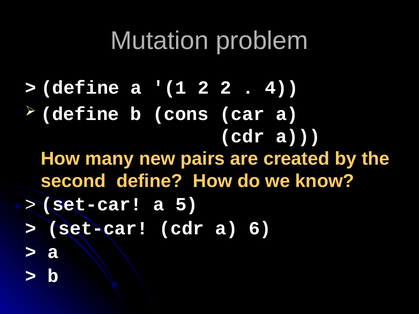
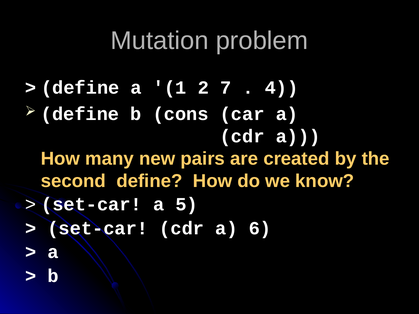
2 2: 2 -> 7 (226, 88)
